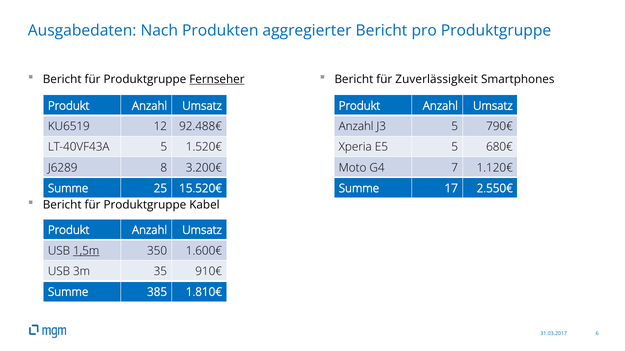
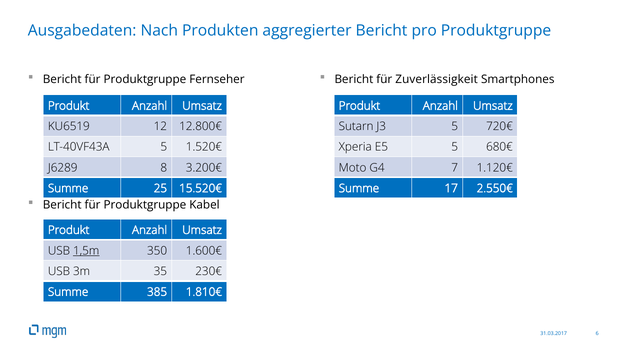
Fernseher underline: present -> none (217, 79)
92.488€: 92.488€ -> 12.800€ (201, 127)
Anzahl: Anzahl -> Sutarn (356, 127)
790€: 790€ -> 720€ (499, 127)
910€: 910€ -> 230€ (209, 272)
